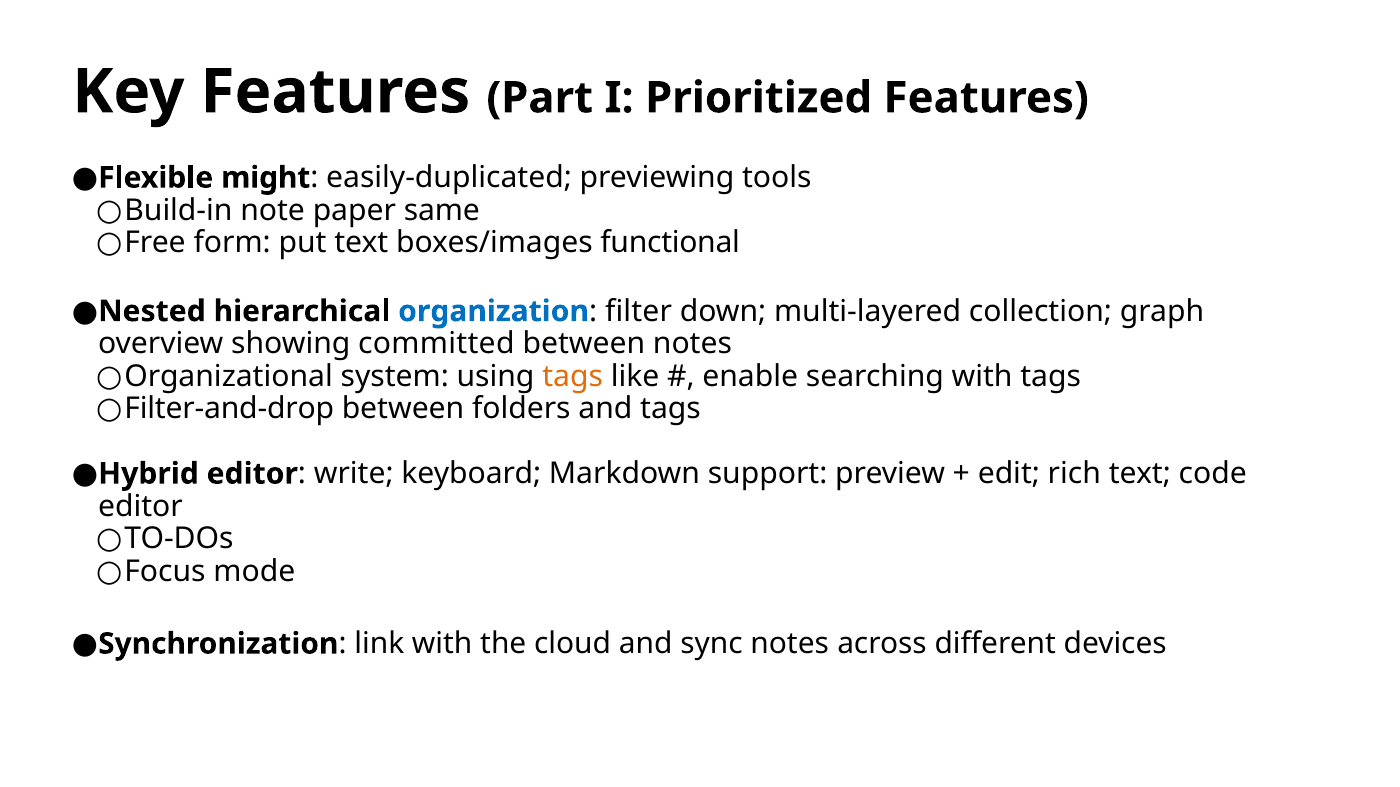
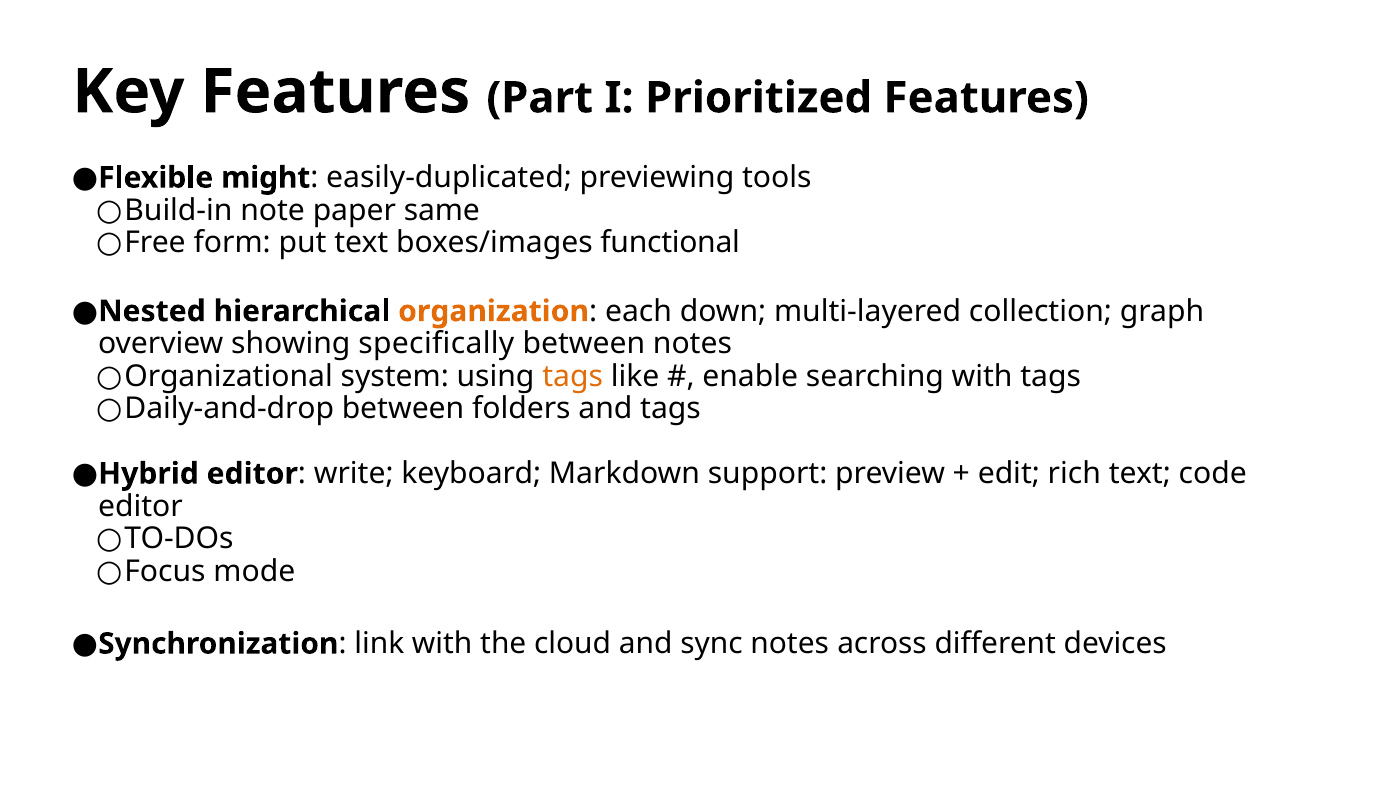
organization colour: blue -> orange (494, 311)
filter: filter -> each (639, 311)
committed: committed -> specifically (436, 344)
Filter-and-drop: Filter-and-drop -> Daily-and-drop (229, 409)
